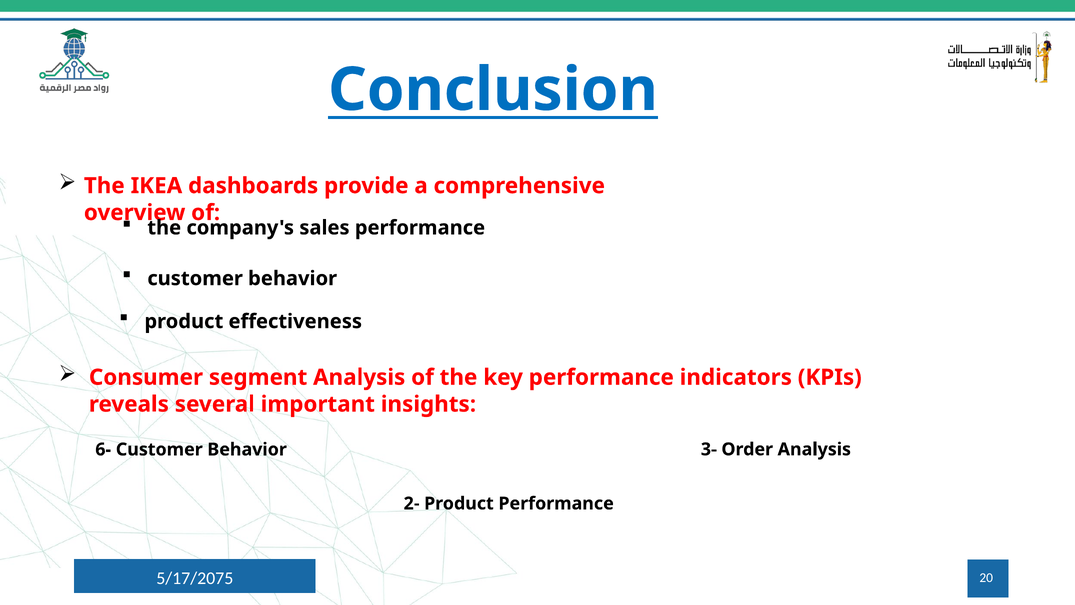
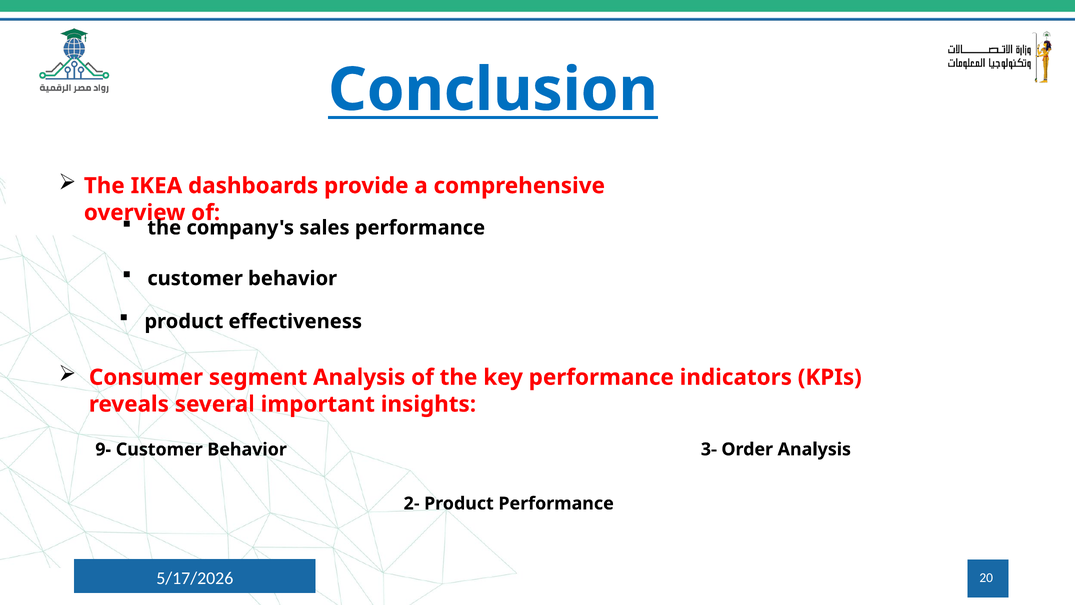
6-: 6- -> 9- (103, 449)
5/17/2075: 5/17/2075 -> 5/17/2026 (195, 578)
